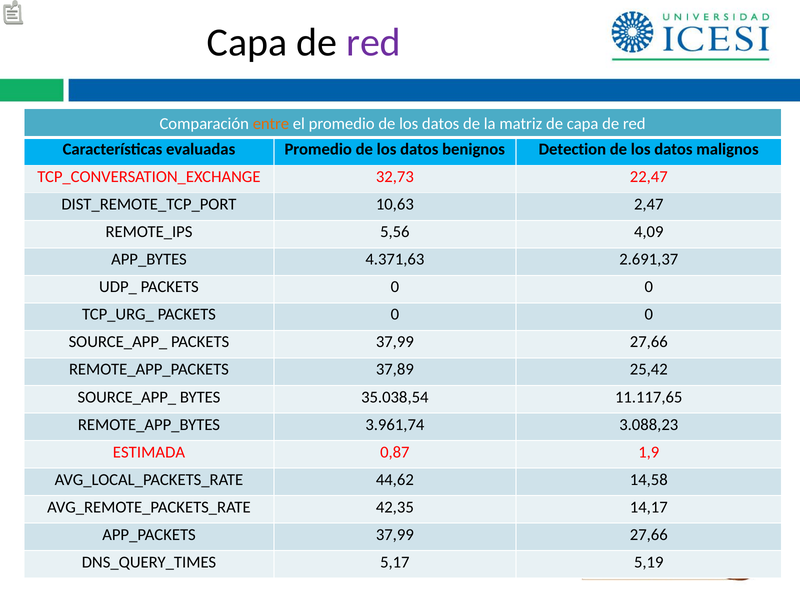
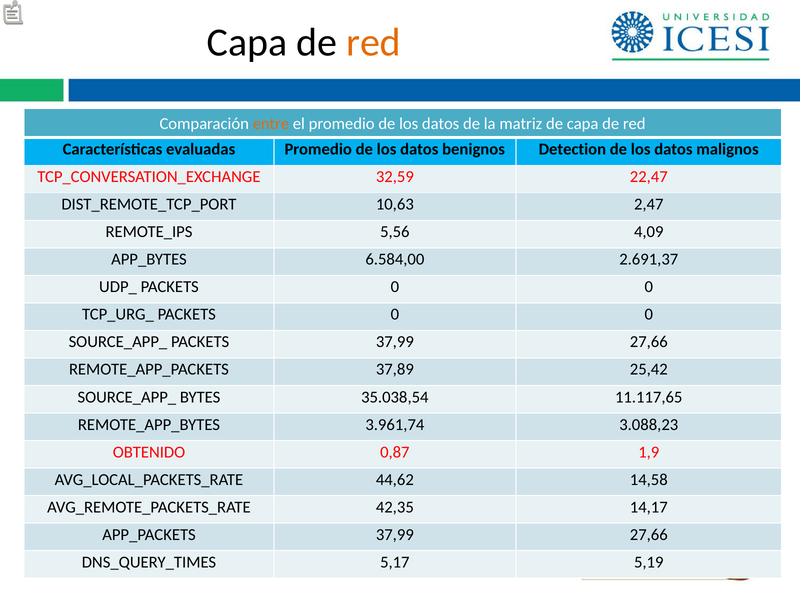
red colour: purple -> orange (374, 43)
32,73: 32,73 -> 32,59 (395, 177)
4.371,63: 4.371,63 -> 6.584,00 (395, 259)
ESTIMADA: ESTIMADA -> OBTENIDO (149, 452)
